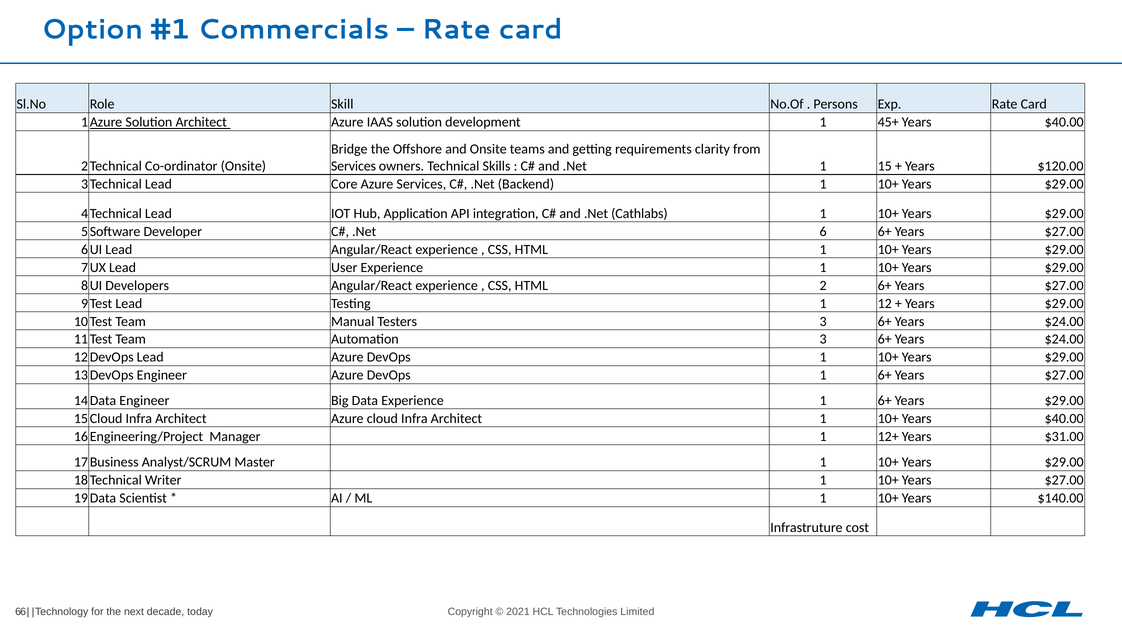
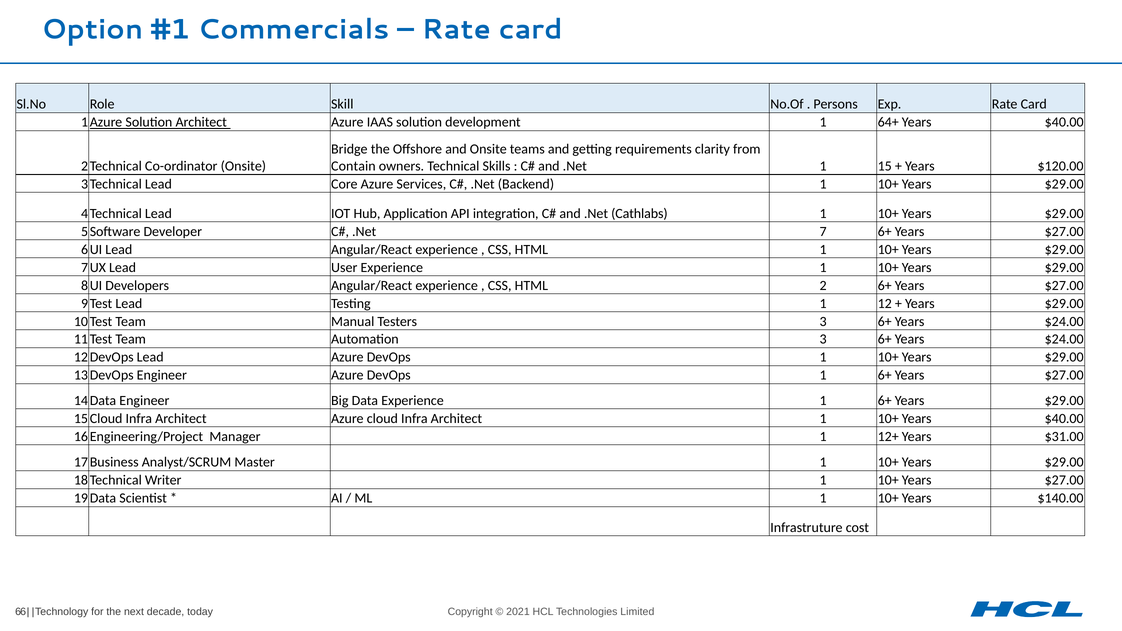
45+: 45+ -> 64+ (888, 122)
Services: Services -> Contain (353, 166)
.Net 6: 6 -> 7 (823, 232)
